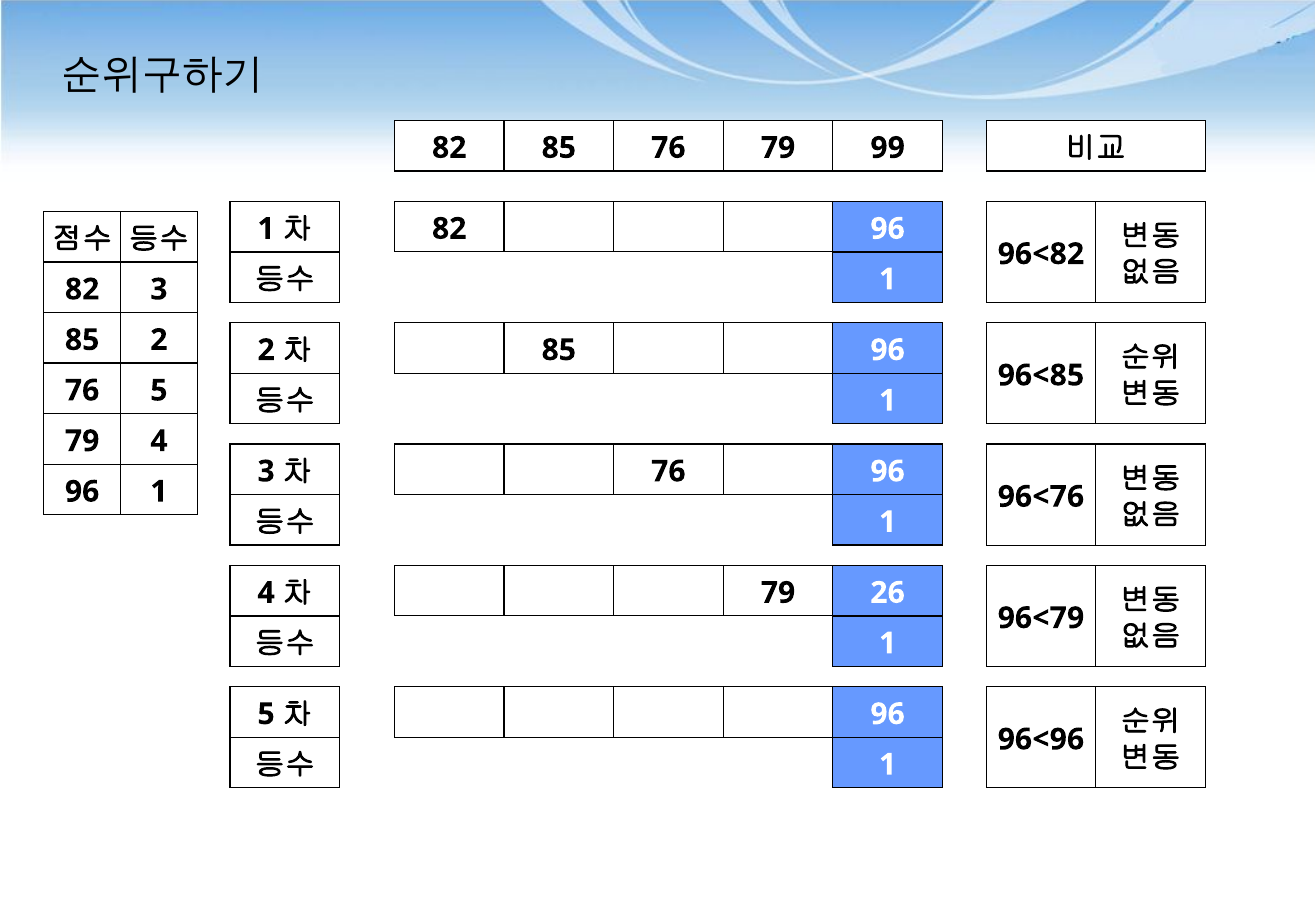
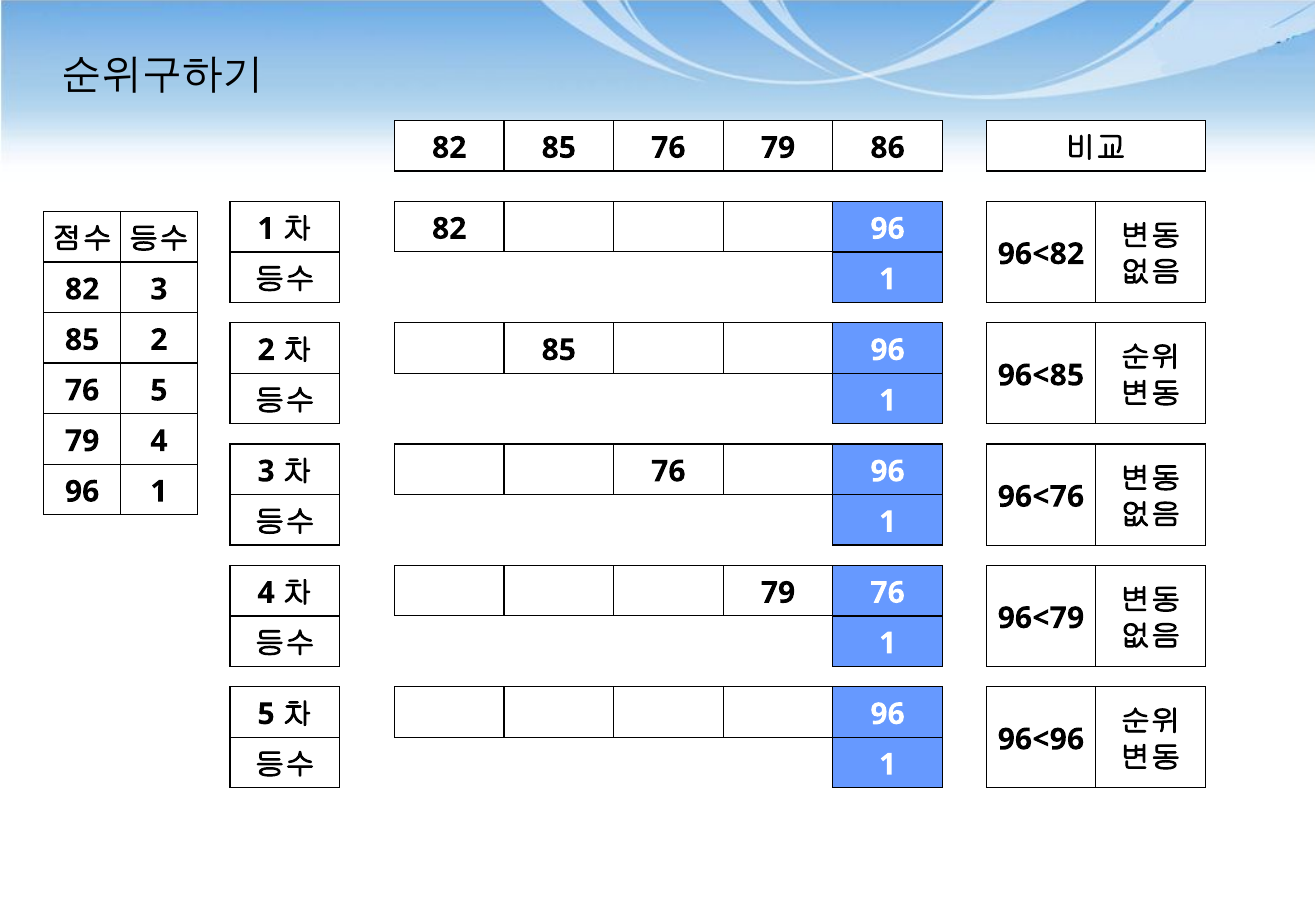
99: 99 -> 86 (888, 148)
79 26: 26 -> 76 (888, 593)
